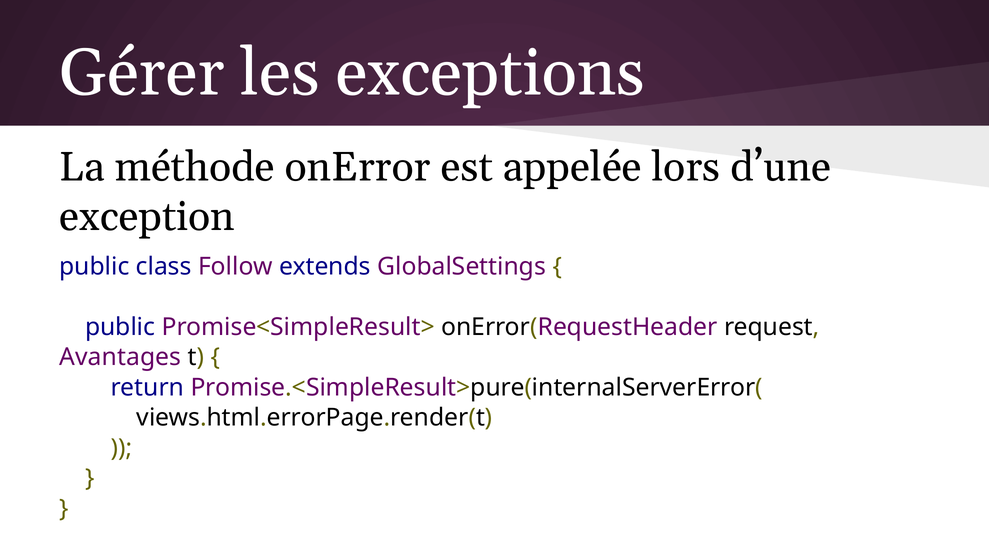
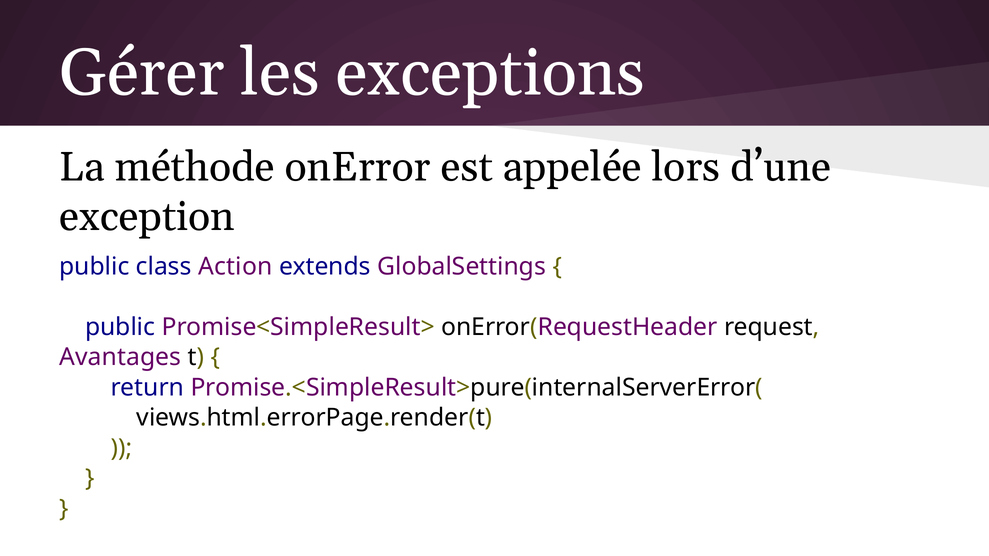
Follow: Follow -> Action (235, 267)
